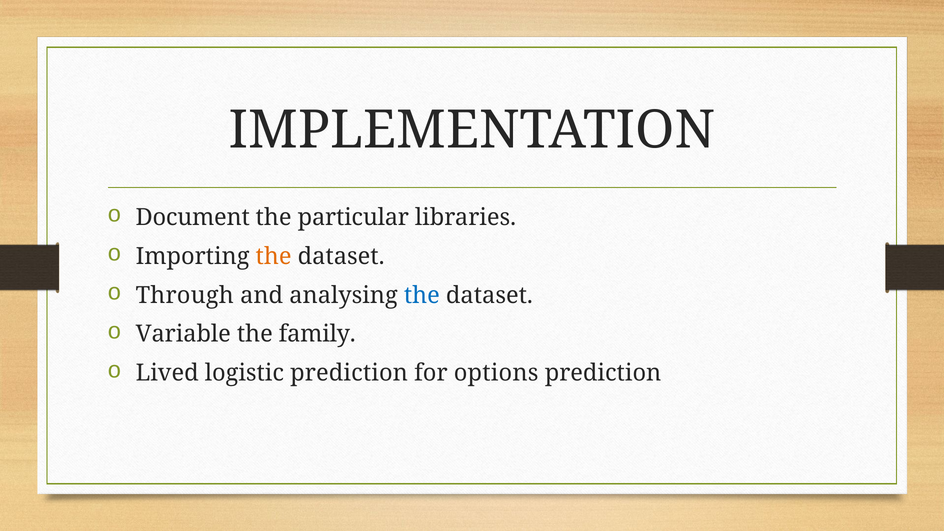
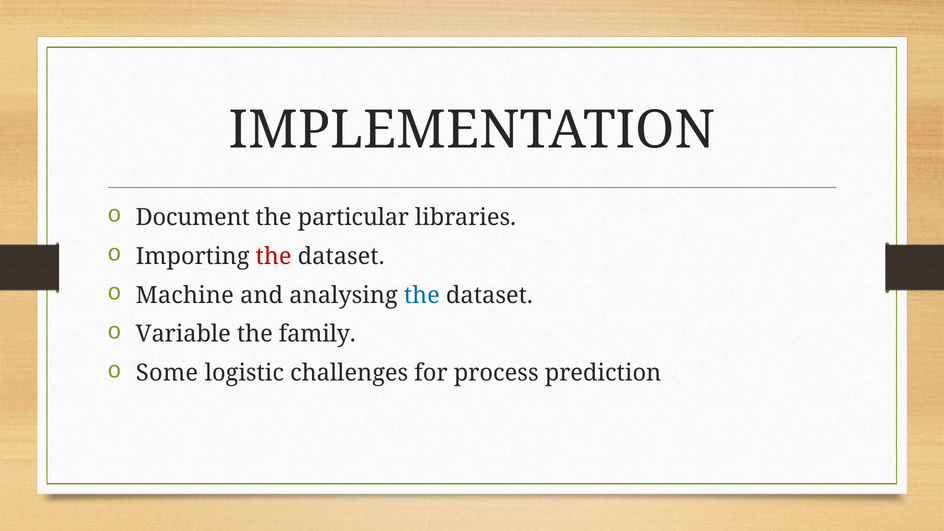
the colour: orange -> red (274, 256)
Through: Through -> Machine (185, 295)
Lived: Lived -> Some (167, 373)
logistic prediction: prediction -> challenges (349, 373)
options: options -> process (496, 373)
